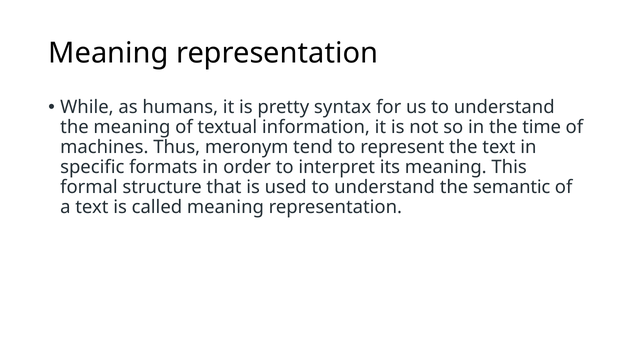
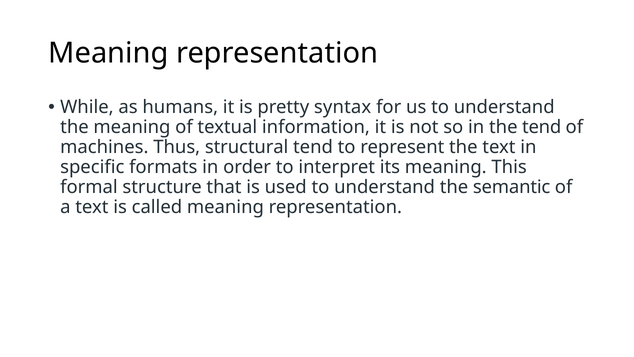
the time: time -> tend (542, 127)
meronym: meronym -> structural (247, 147)
